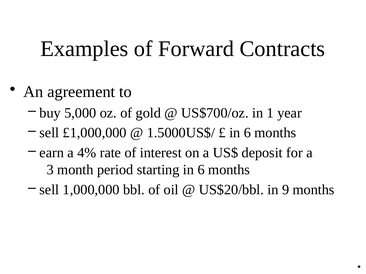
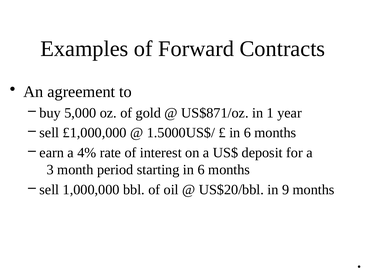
US$700/oz: US$700/oz -> US$871/oz (215, 113)
